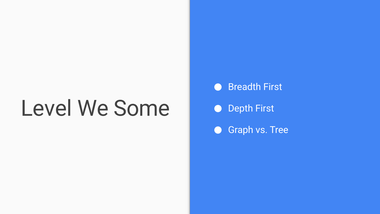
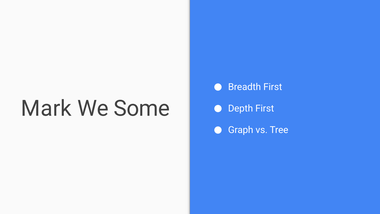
Level: Level -> Mark (46, 108)
